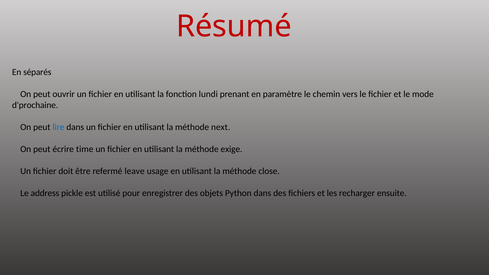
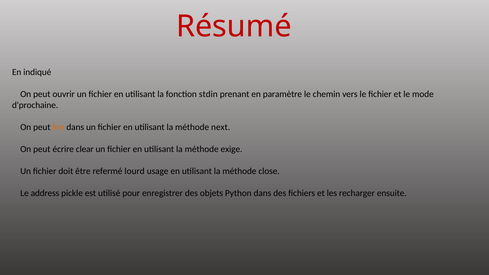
séparés: séparés -> indiqué (37, 72)
lundi: lundi -> stdin (208, 94)
lire colour: blue -> orange (58, 127)
time: time -> clear (85, 149)
leave: leave -> lourd (135, 171)
